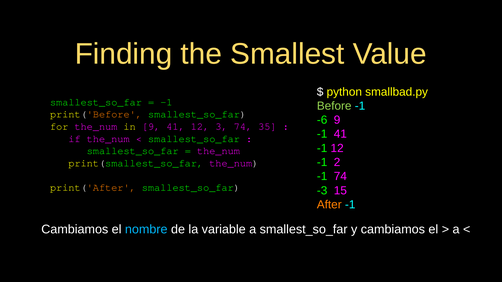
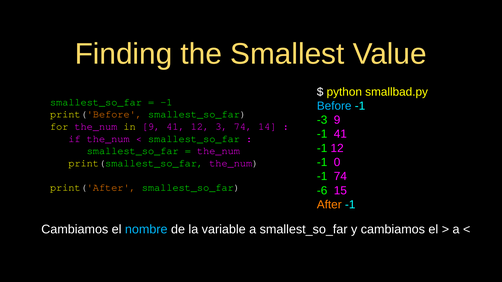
Before colour: light green -> light blue (334, 106)
-6: -6 -> -3 (322, 120)
35: 35 -> 14 (267, 127)
2: 2 -> 0 (337, 163)
-3: -3 -> -6 (322, 191)
